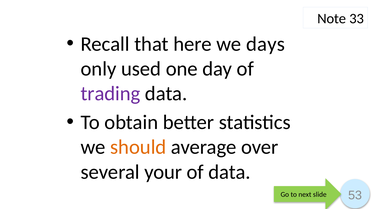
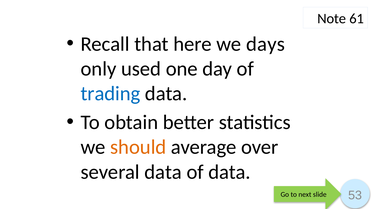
33: 33 -> 61 (357, 19)
trading colour: purple -> blue (110, 94)
several your: your -> data (163, 172)
